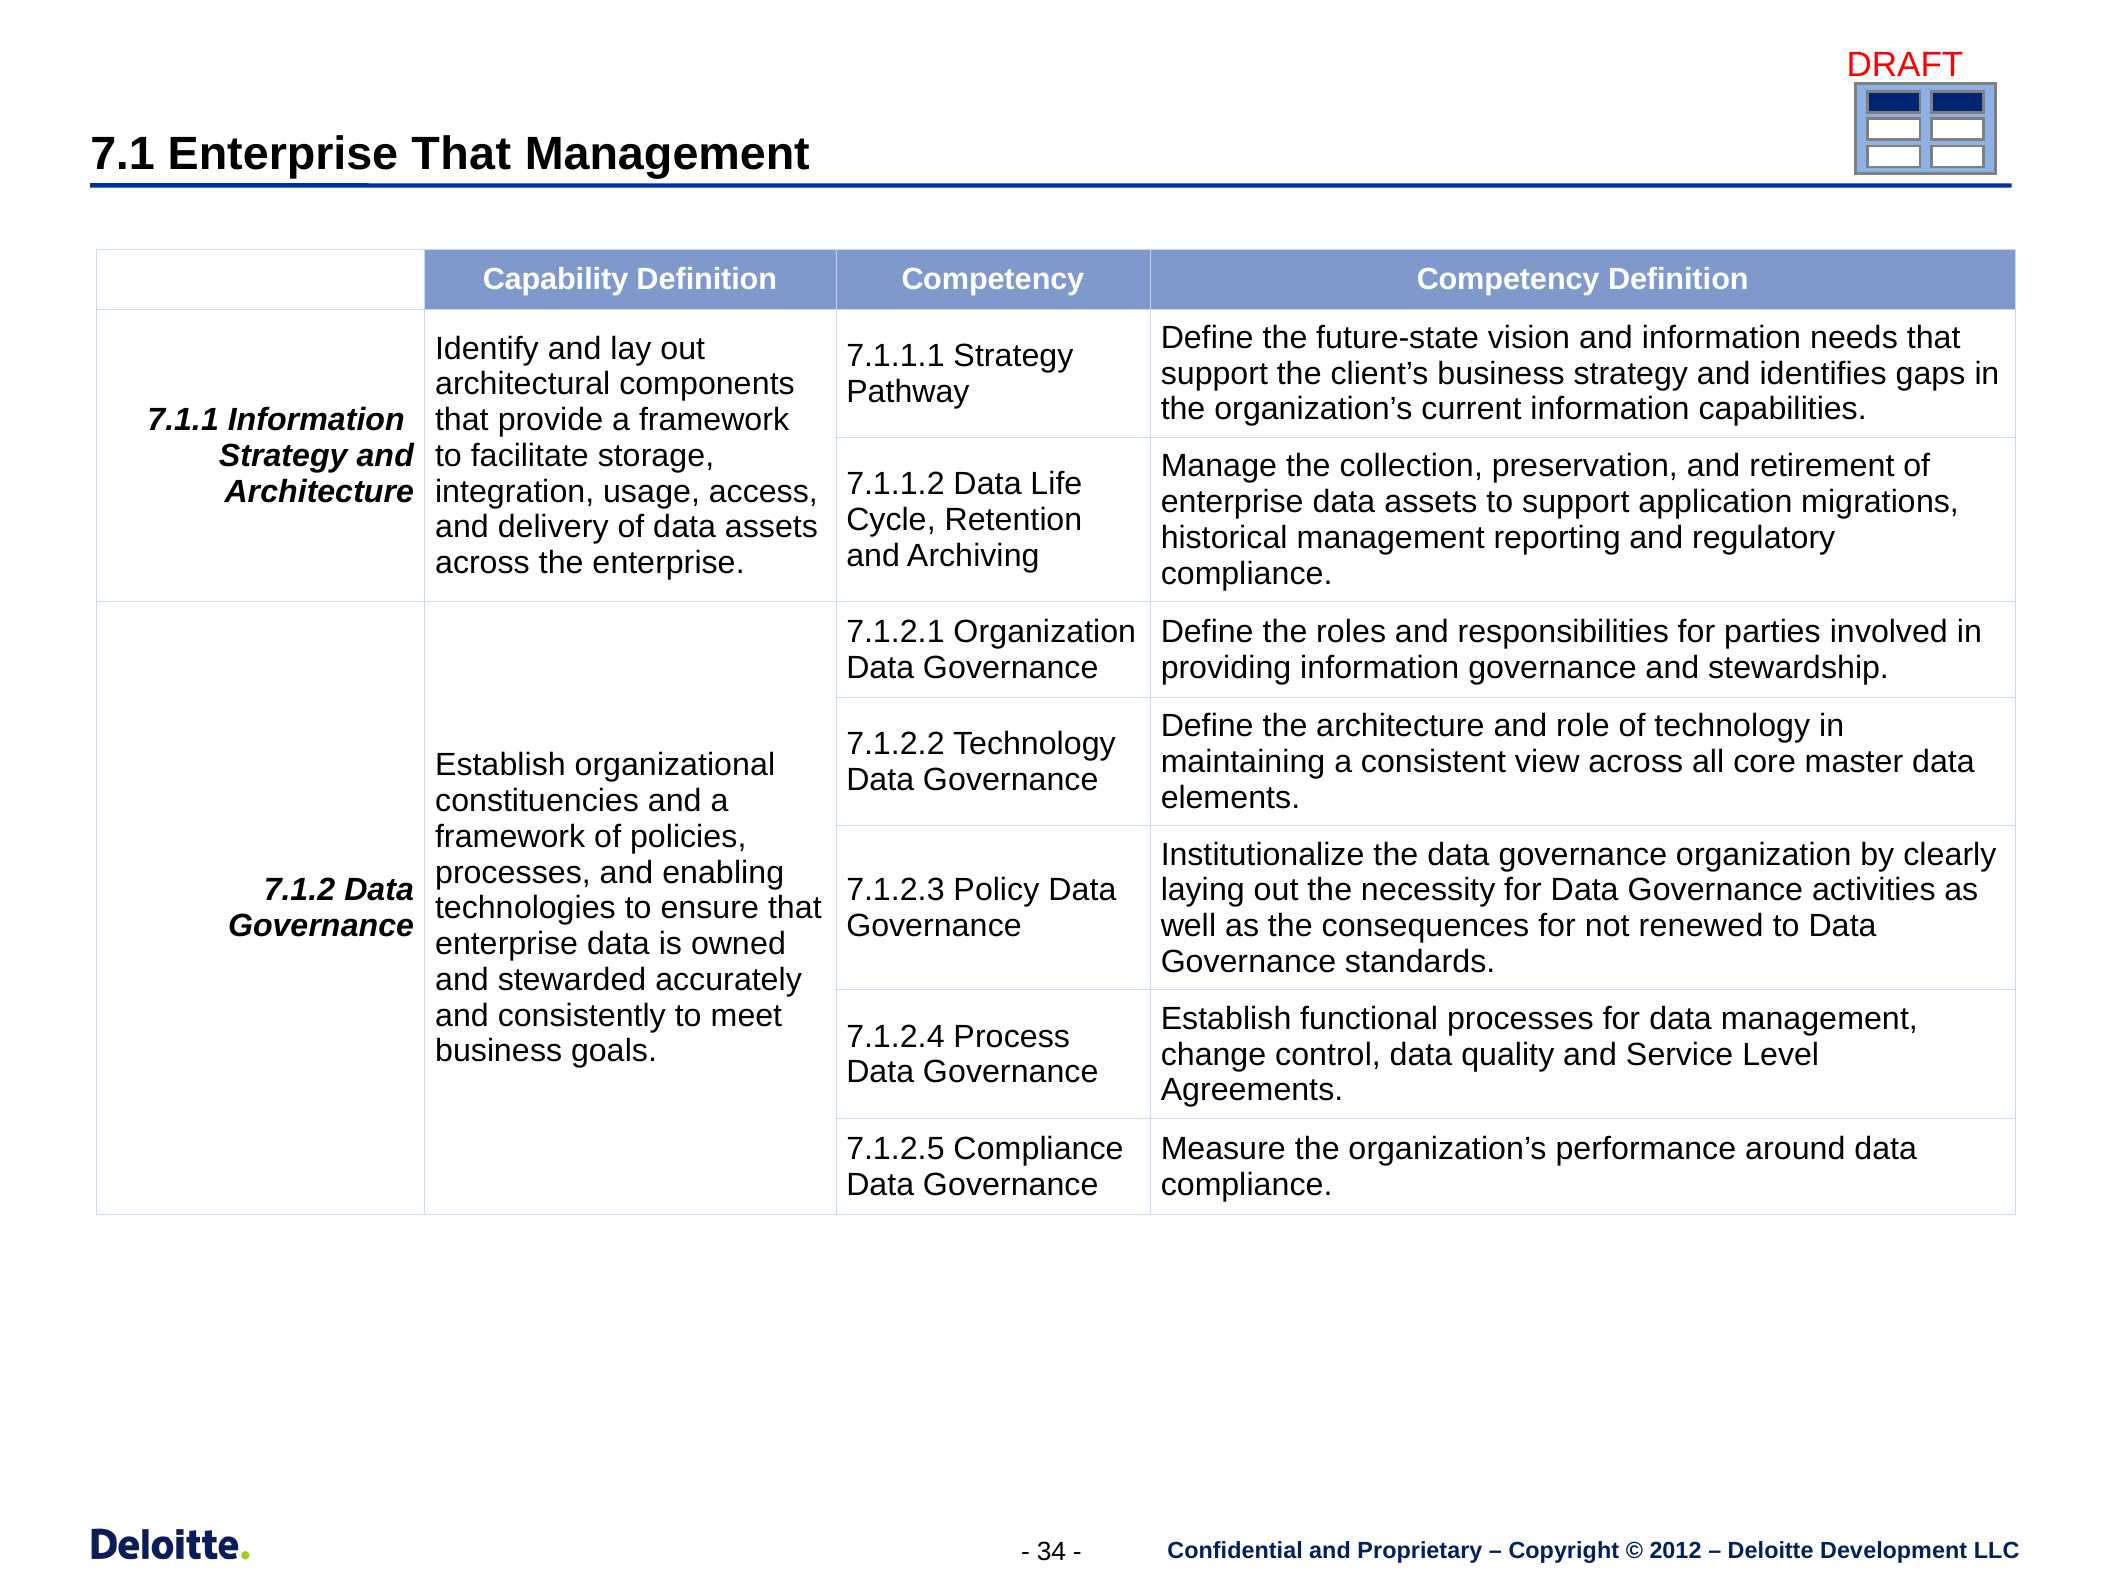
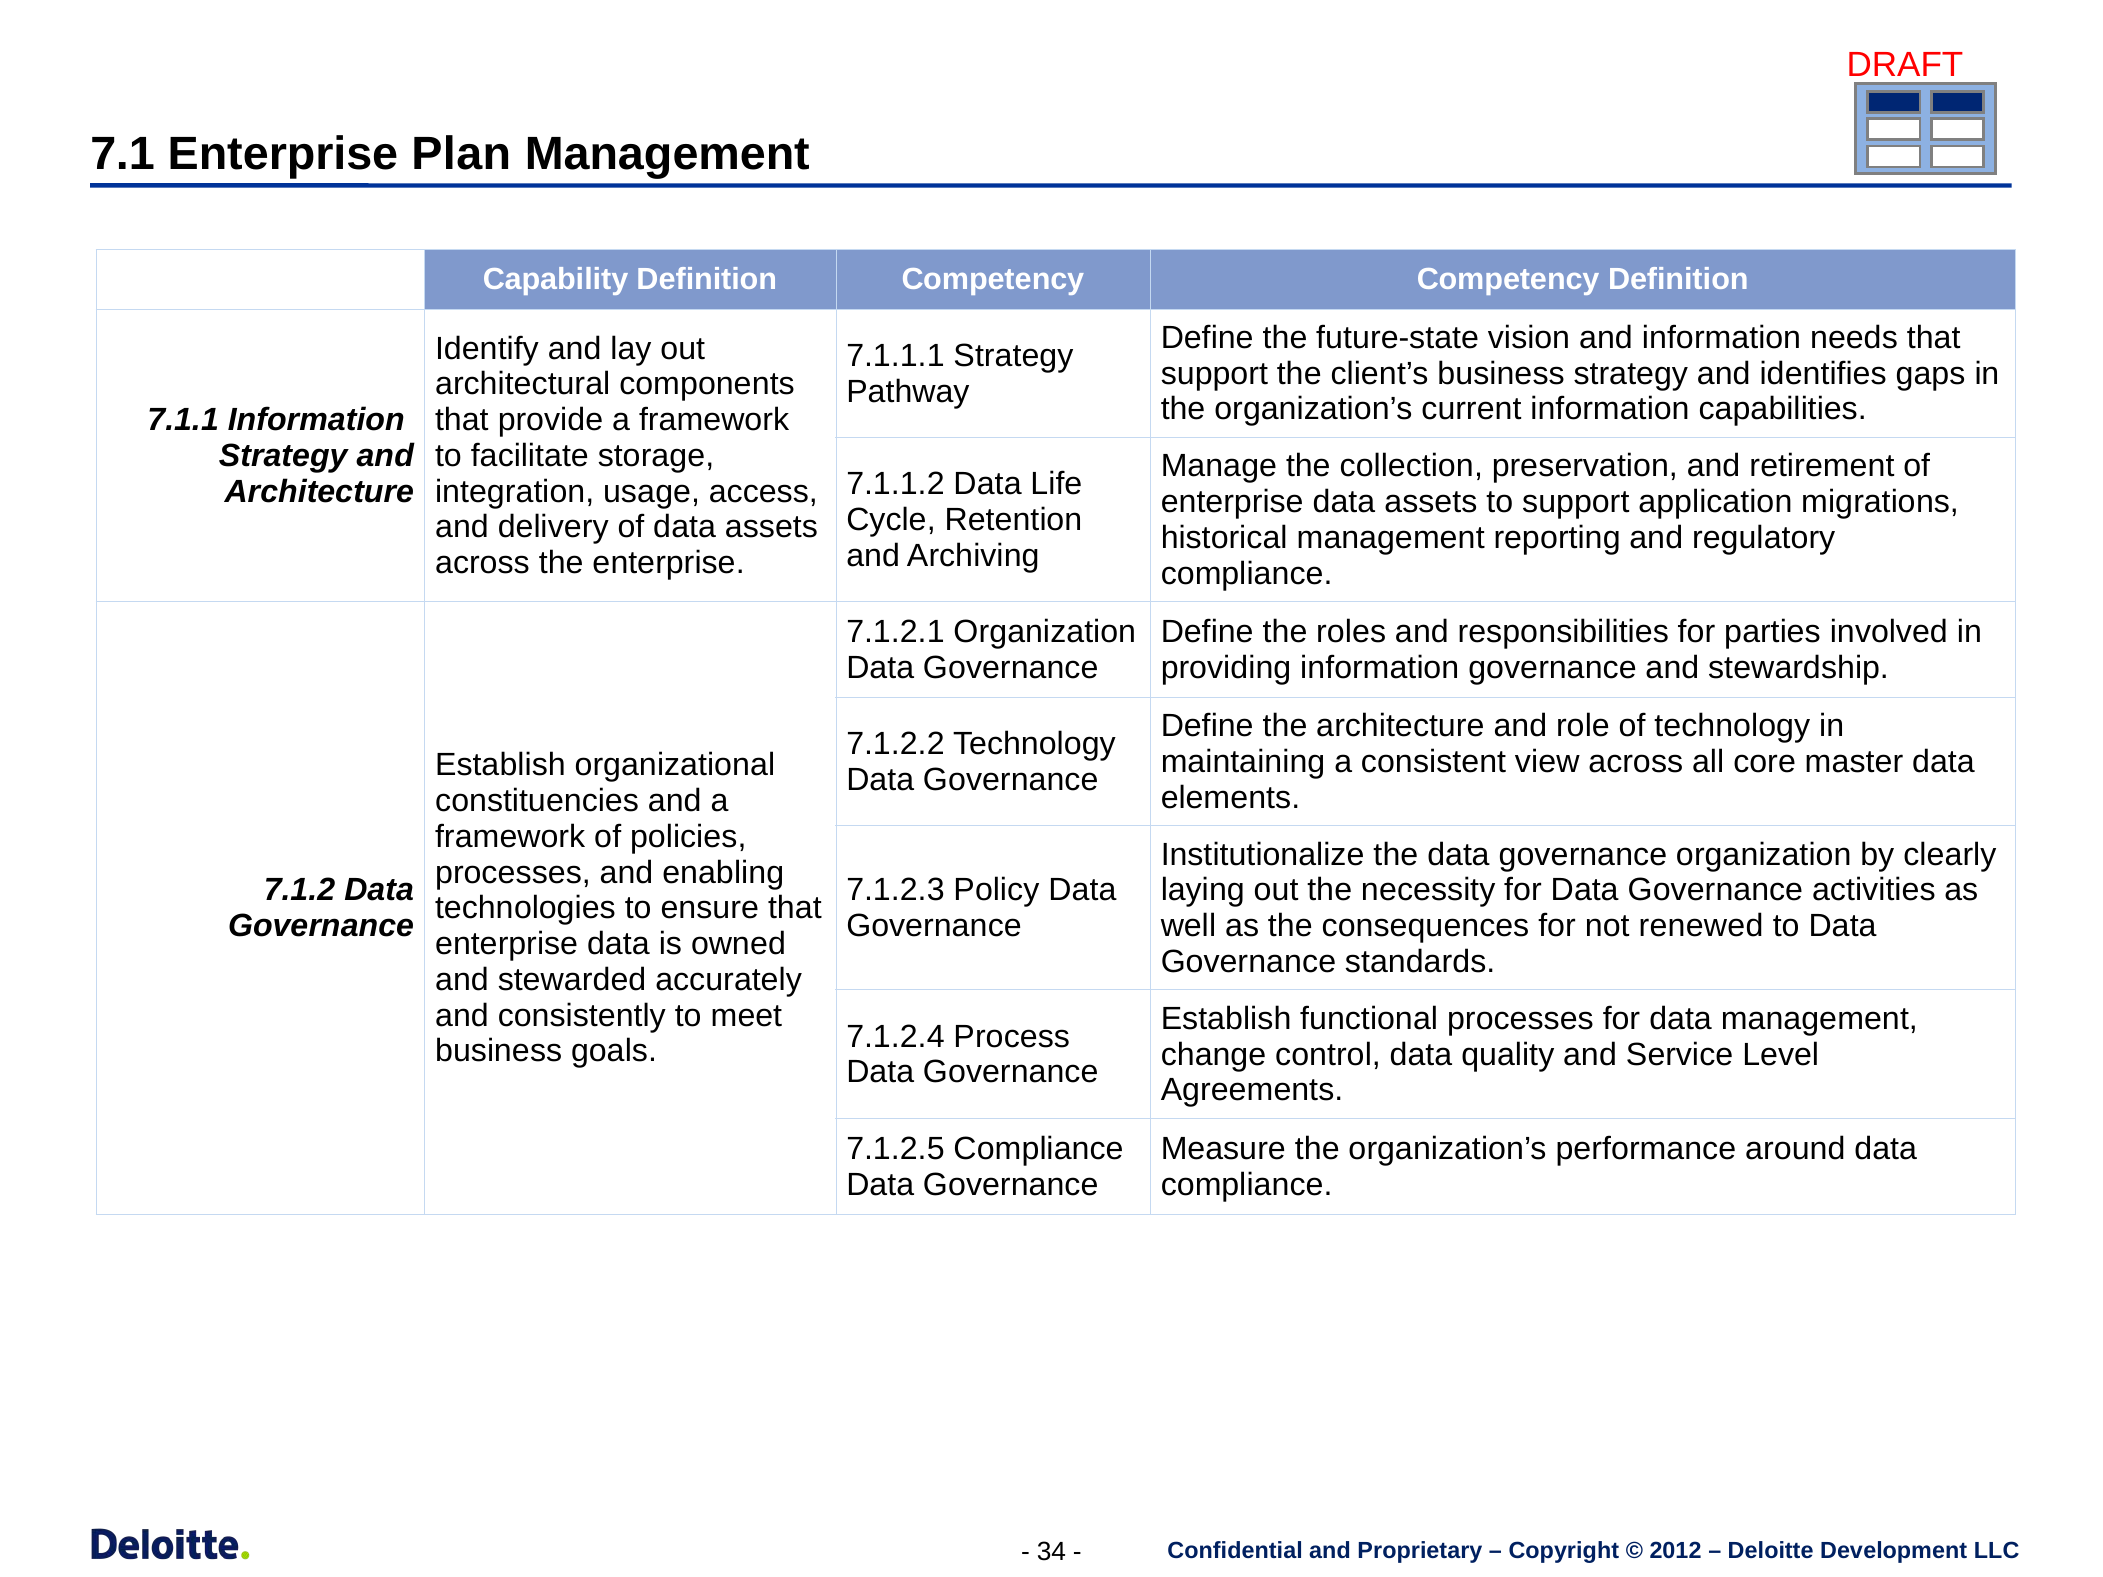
Enterprise That: That -> Plan (461, 154)
